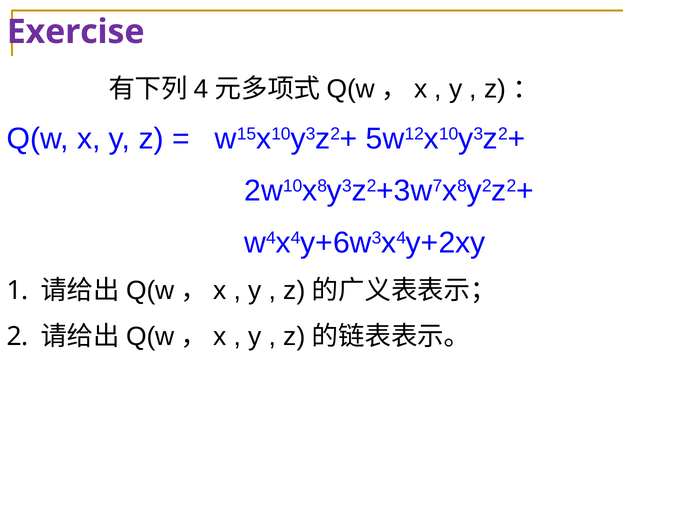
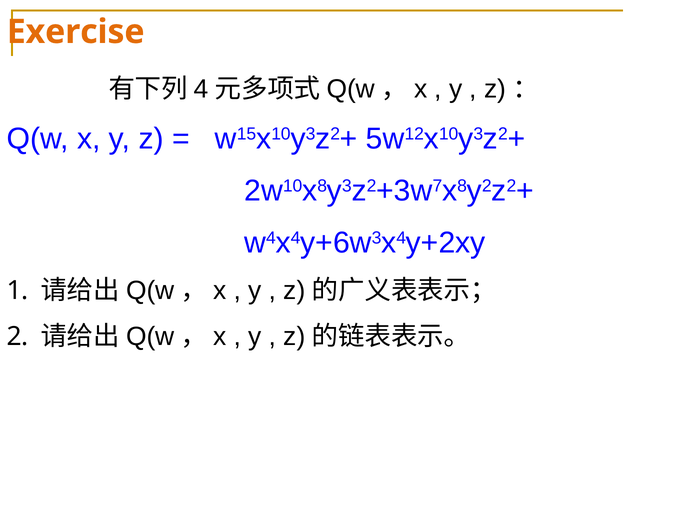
Exercise colour: purple -> orange (76, 32)
